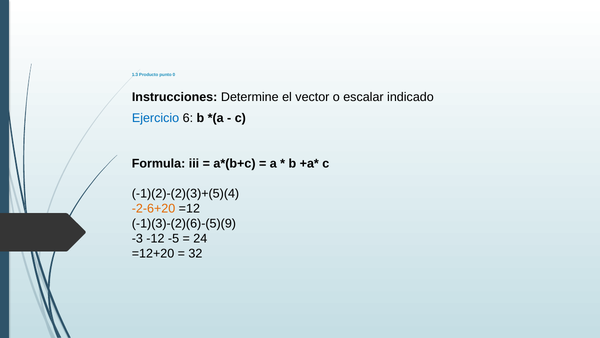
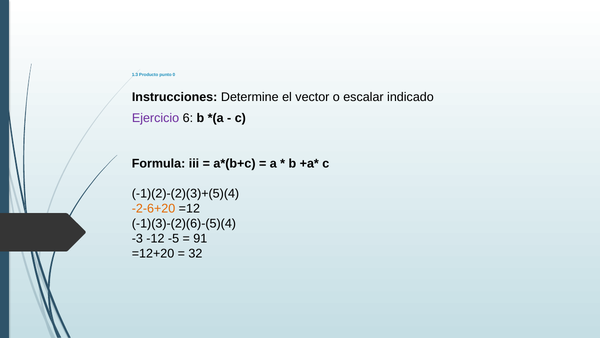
Ejercicio colour: blue -> purple (156, 118)
-1)(3)-(2)(6)-(5)(9: -1)(3)-(2)(6)-(5)(9 -> -1)(3)-(2)(6)-(5)(4 (184, 223)
24: 24 -> 91 (200, 238)
